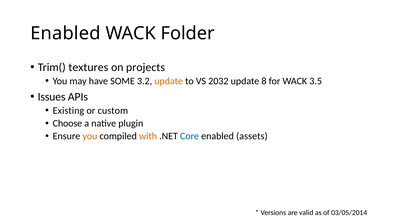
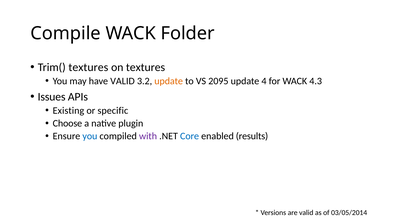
Enabled: Enabled -> Compile (66, 33)
on projects: projects -> textures (146, 67)
have SOME: SOME -> VALID (122, 81)
2032: 2032 -> 2095 (218, 81)
8: 8 -> 4 (264, 81)
3.5: 3.5 -> 4.3 (316, 81)
custom: custom -> specific (113, 111)
you colour: orange -> blue (90, 136)
with colour: orange -> purple (148, 136)
assets: assets -> results (252, 136)
